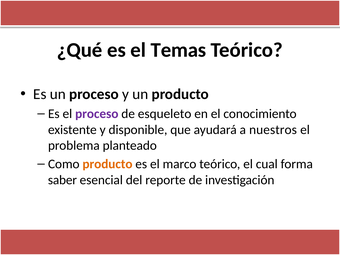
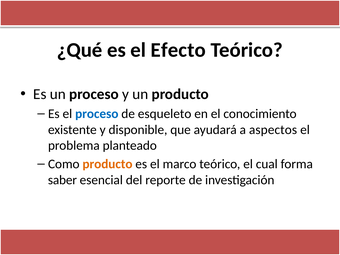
Temas: Temas -> Efecto (178, 50)
proceso colour: purple -> blue (97, 114)
nuestros: nuestros -> aspectos (273, 130)
